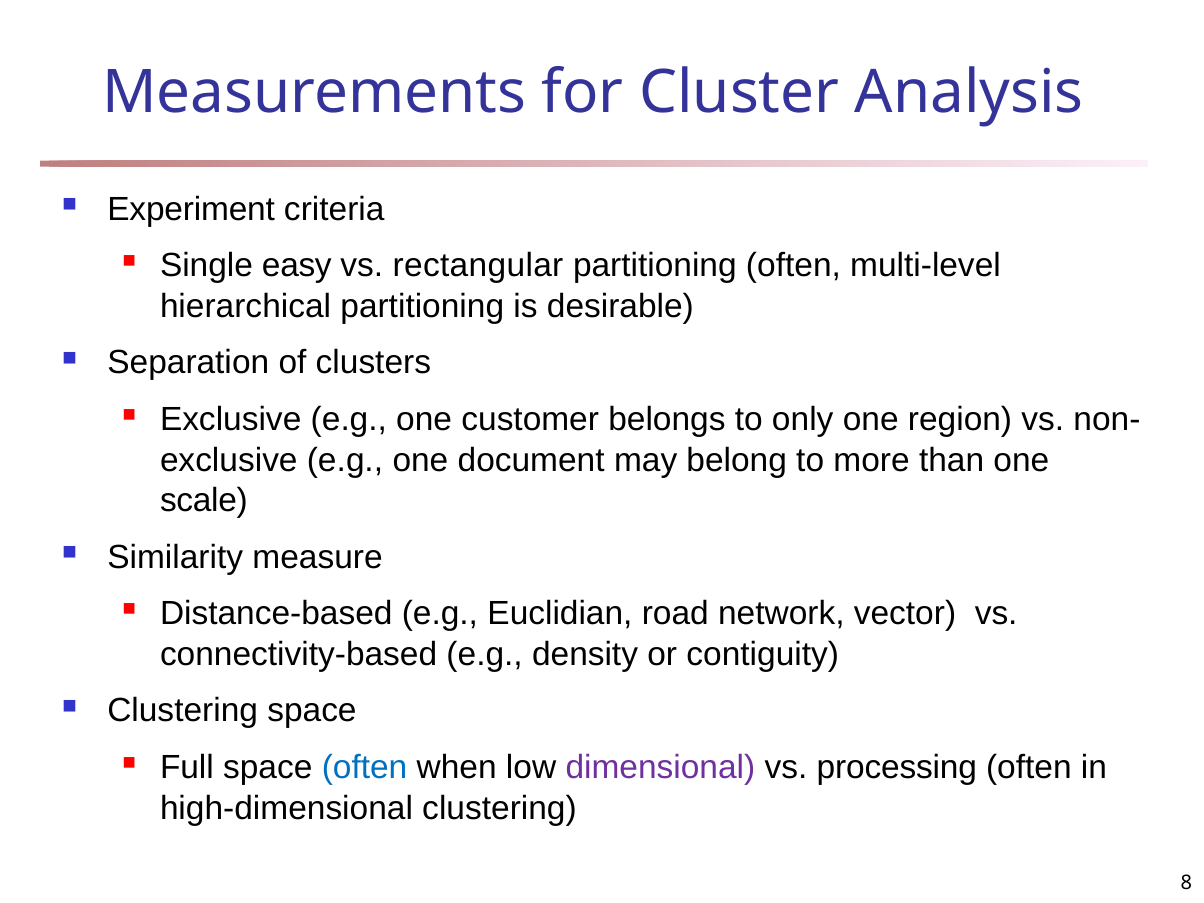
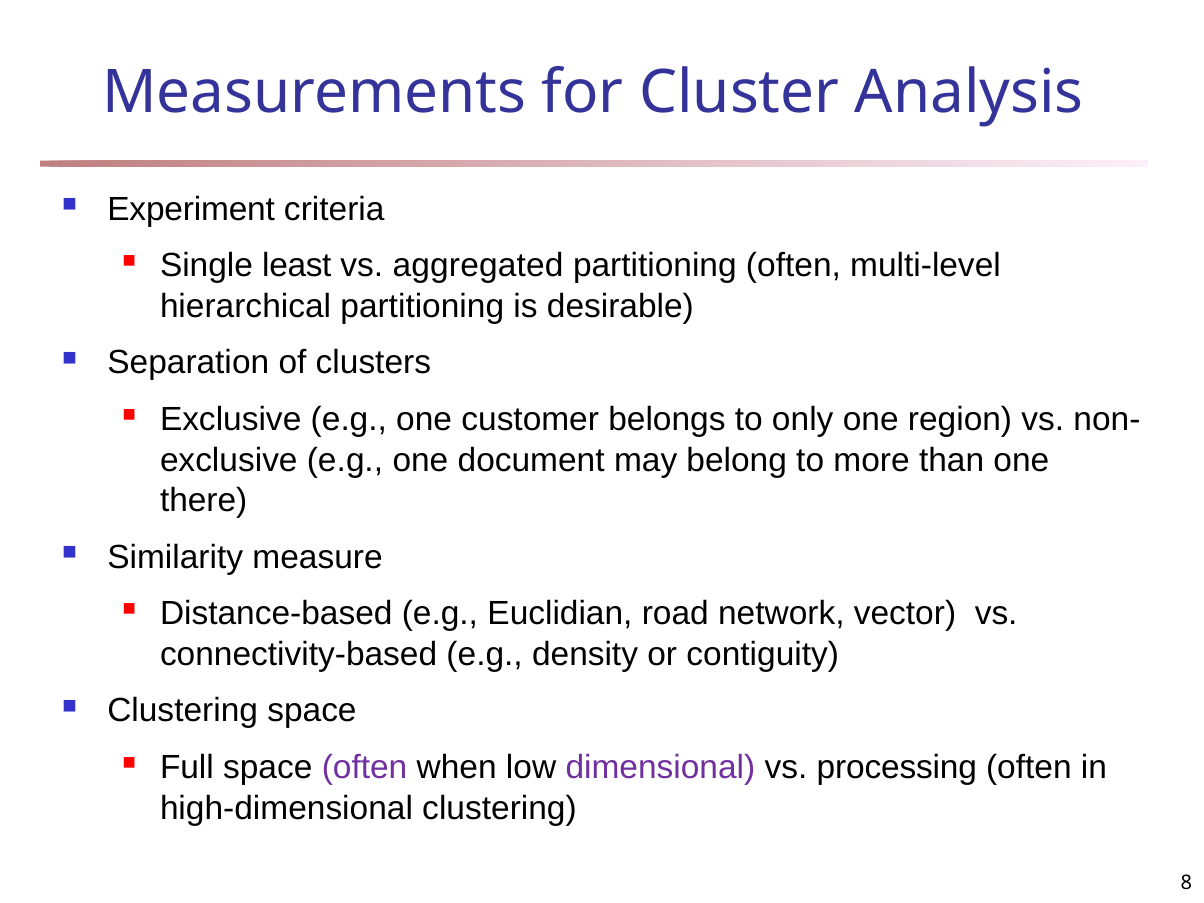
easy: easy -> least (297, 266)
rectangular: rectangular -> aggregated (478, 266)
scale: scale -> there (204, 500)
often colour: blue -> purple (365, 768)
